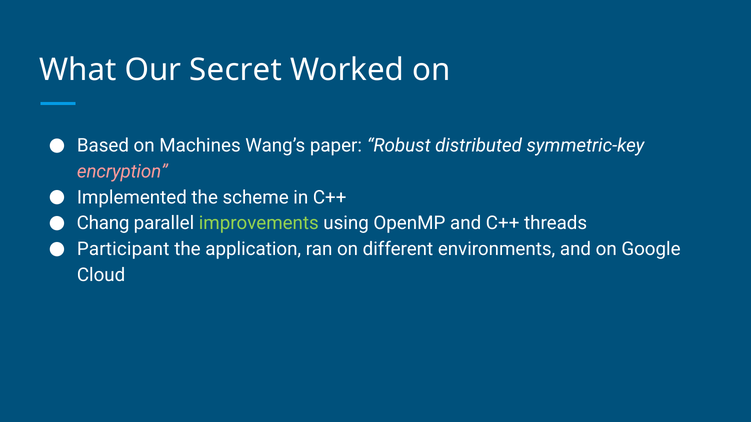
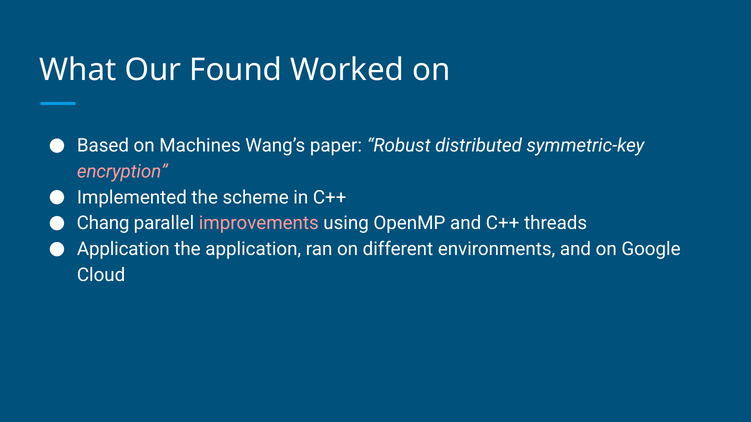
Secret: Secret -> Found (236, 70)
improvements colour: light green -> pink (259, 224)
Participant: Participant -> Application (123, 249)
